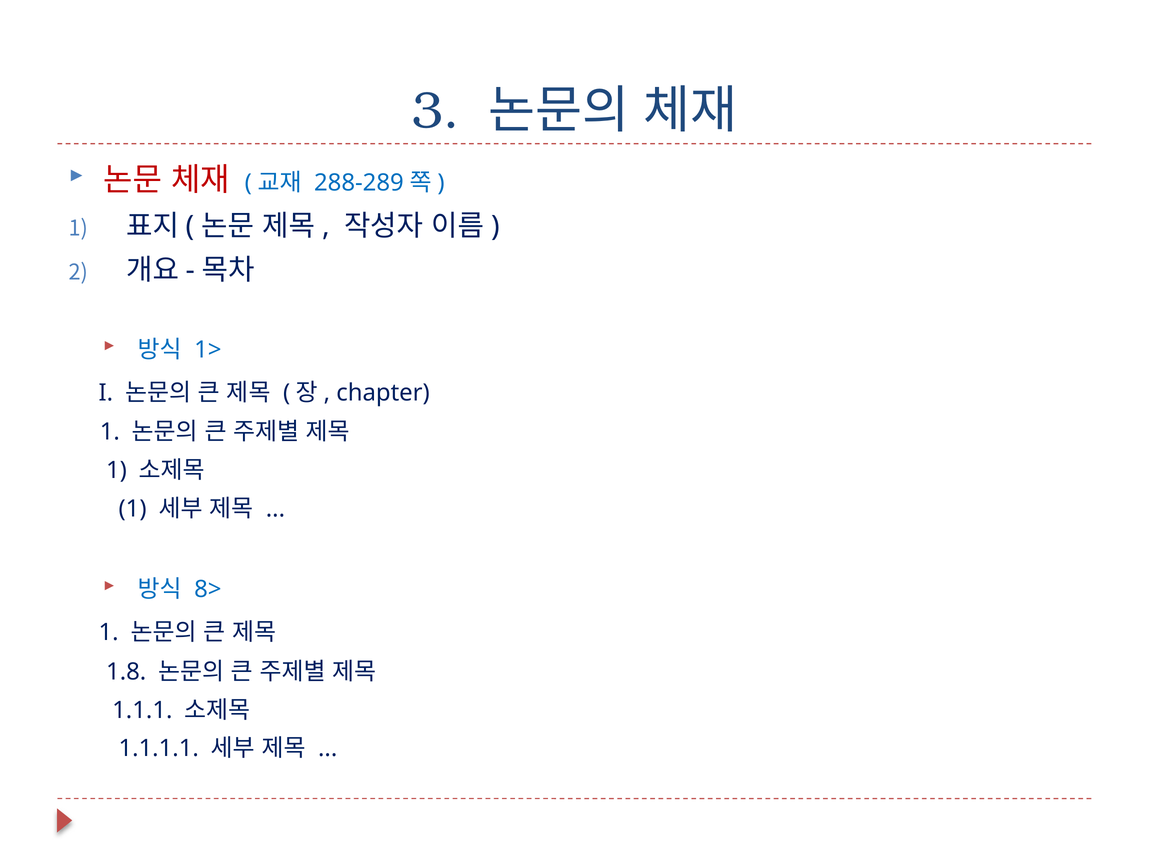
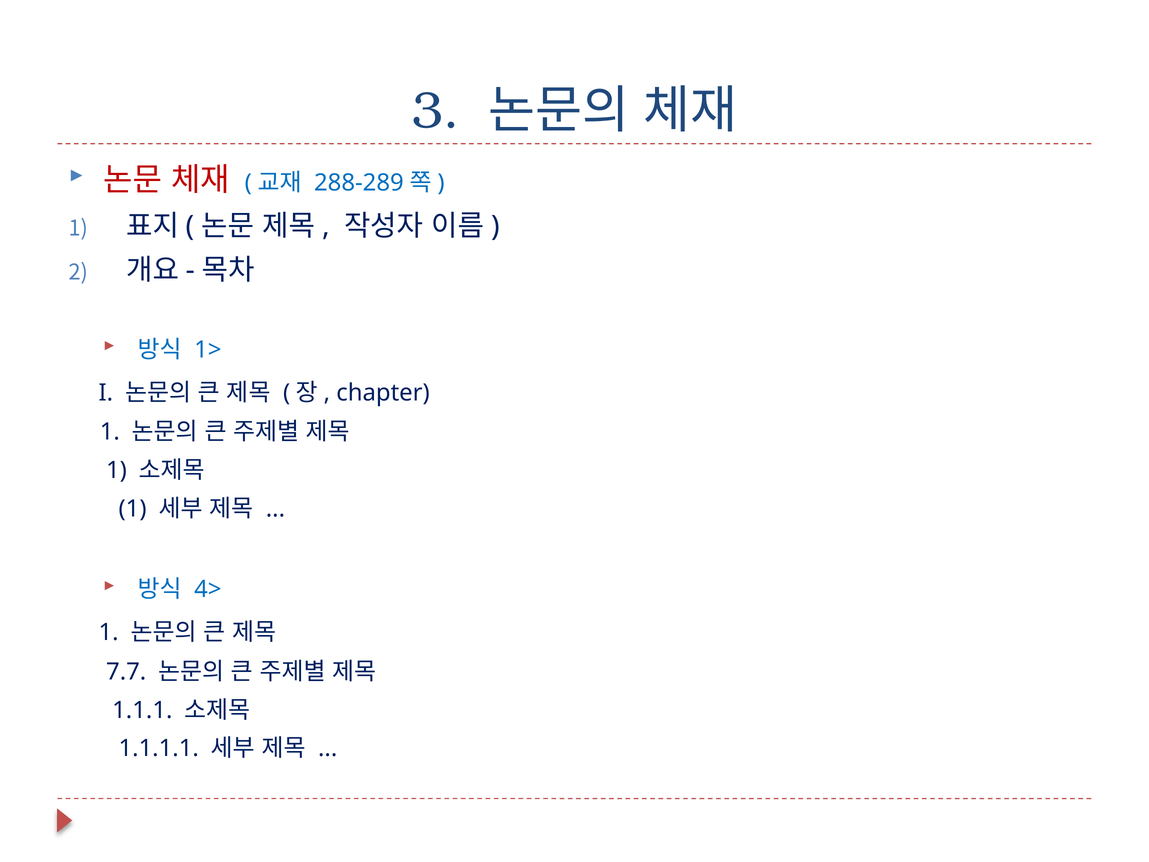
8>: 8> -> 4> (208, 589)
1.8: 1.8 -> 7.7 (126, 672)
